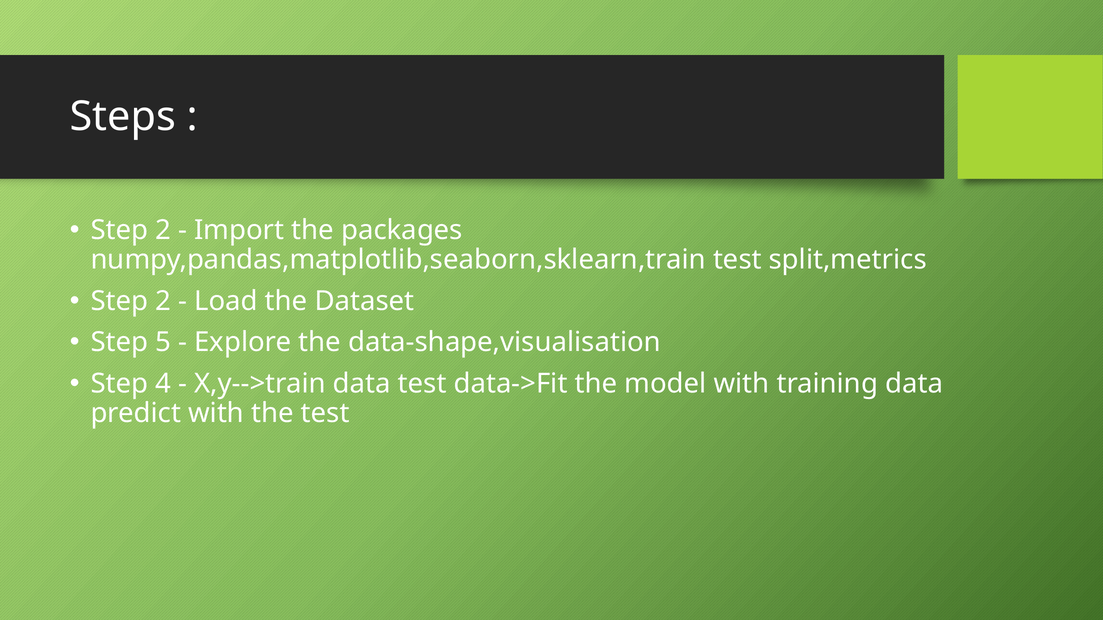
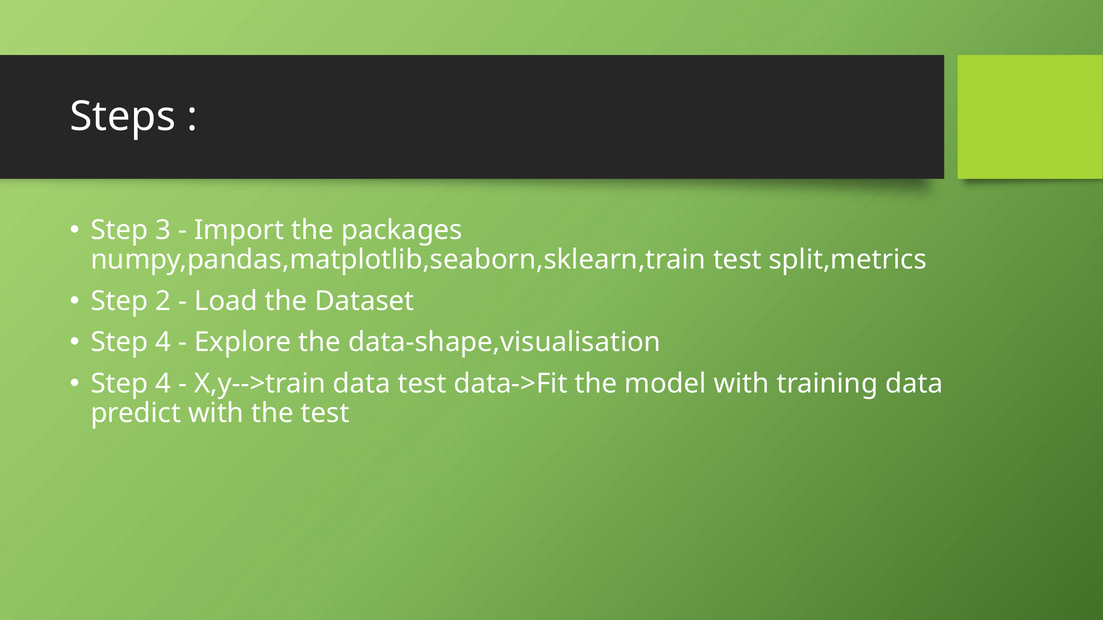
2: 2 -> 3 (163, 230)
5: 5 -> 4 (163, 343)
